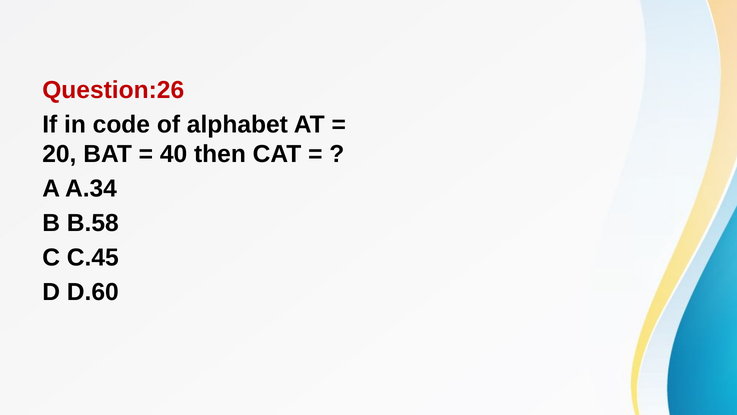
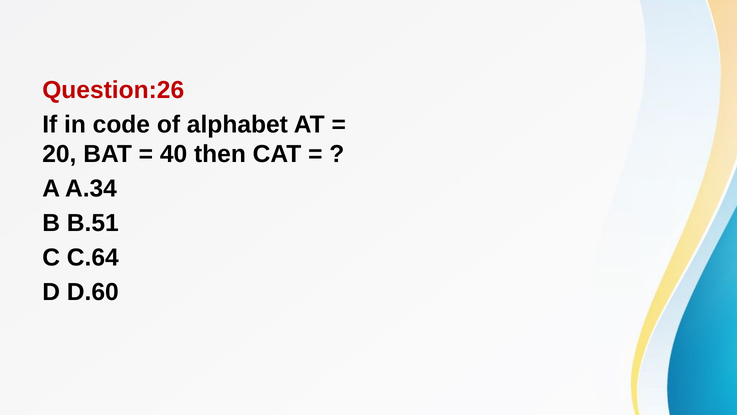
B.58: B.58 -> B.51 (93, 223)
C.45: C.45 -> C.64 (93, 257)
